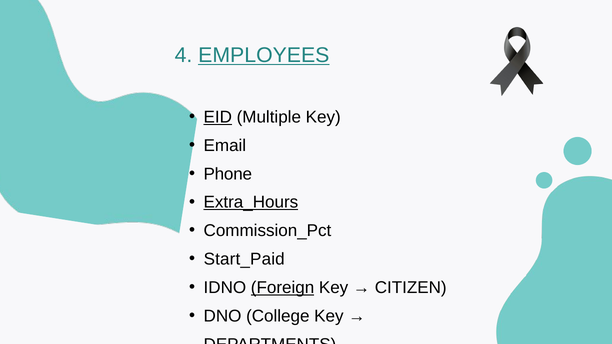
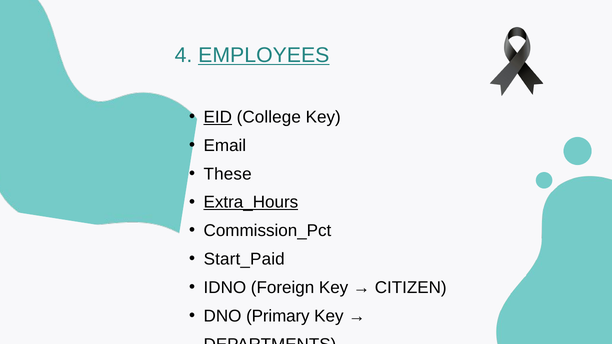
Multiple: Multiple -> College (269, 117)
Phone: Phone -> These (228, 174)
Foreign underline: present -> none (283, 288)
College: College -> Primary (278, 316)
